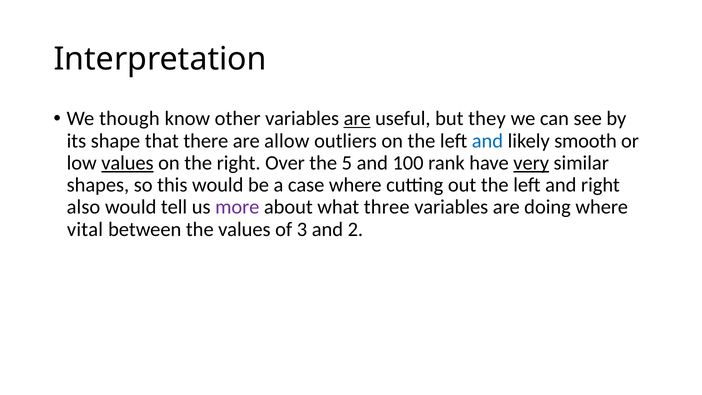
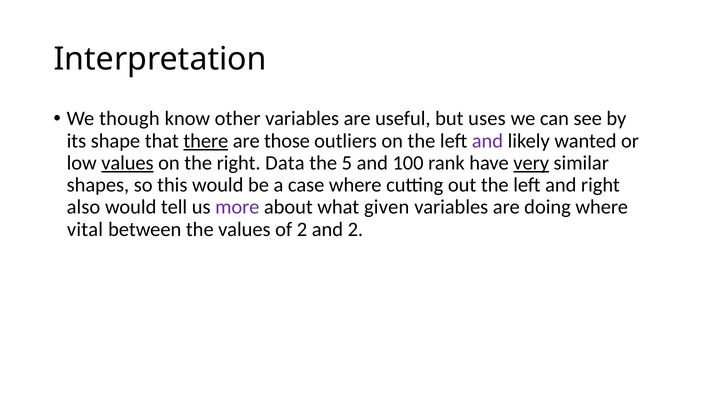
are underline: present -> none (357, 119)
they: they -> uses (487, 119)
there underline: none -> present (206, 141)
allow: allow -> those (287, 141)
and colour: blue -> purple (487, 141)
smooth: smooth -> wanted (585, 141)
Over: Over -> Data (285, 163)
three: three -> given (387, 207)
of 3: 3 -> 2 (302, 229)
